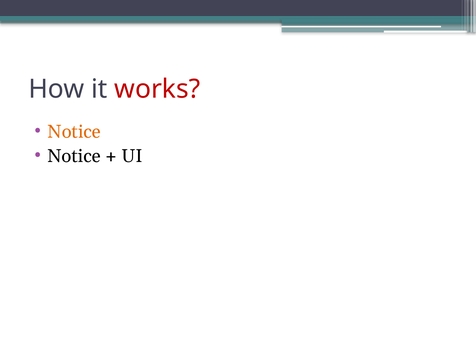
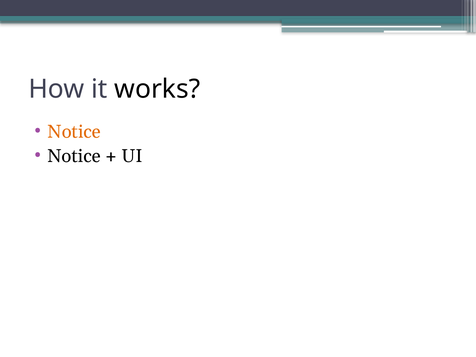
works colour: red -> black (157, 89)
